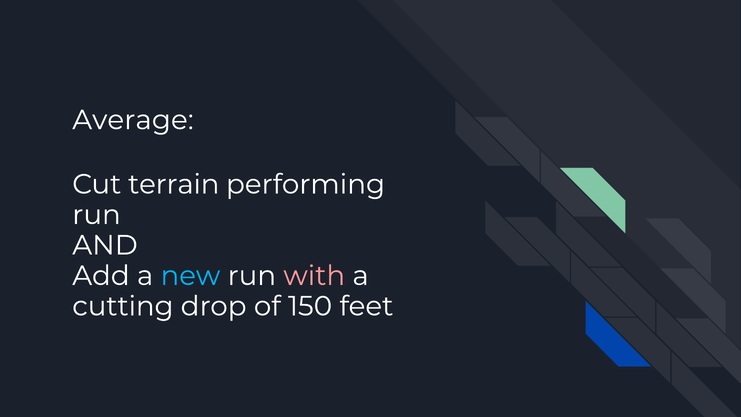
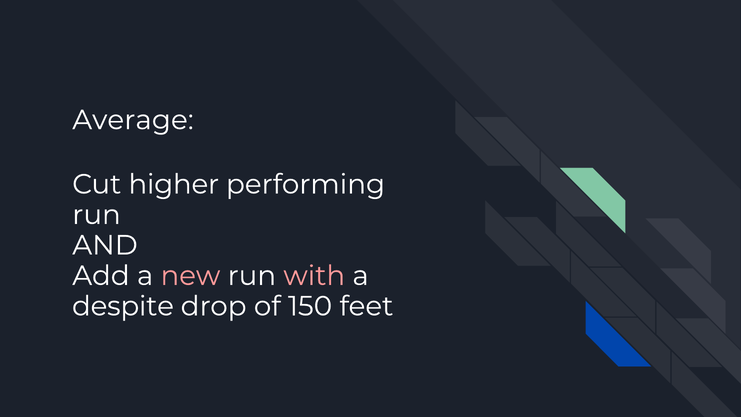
terrain: terrain -> higher (174, 184)
new colour: light blue -> pink (190, 276)
cutting: cutting -> despite (123, 306)
